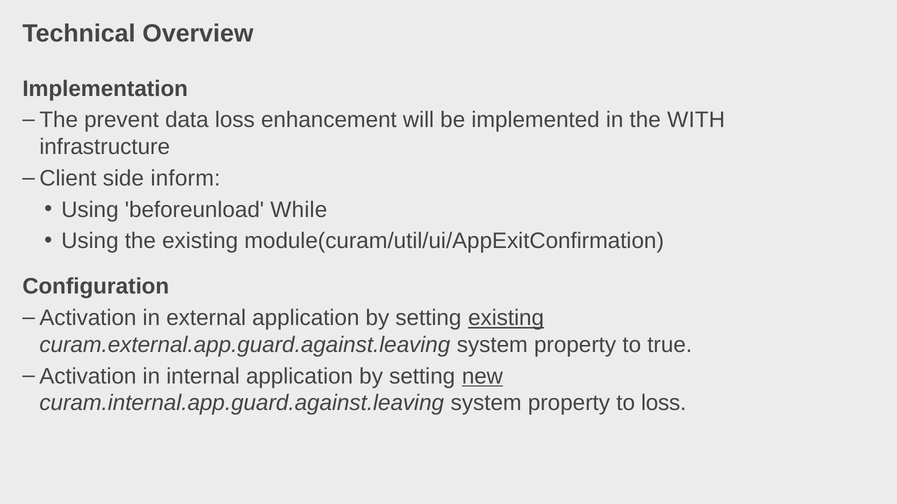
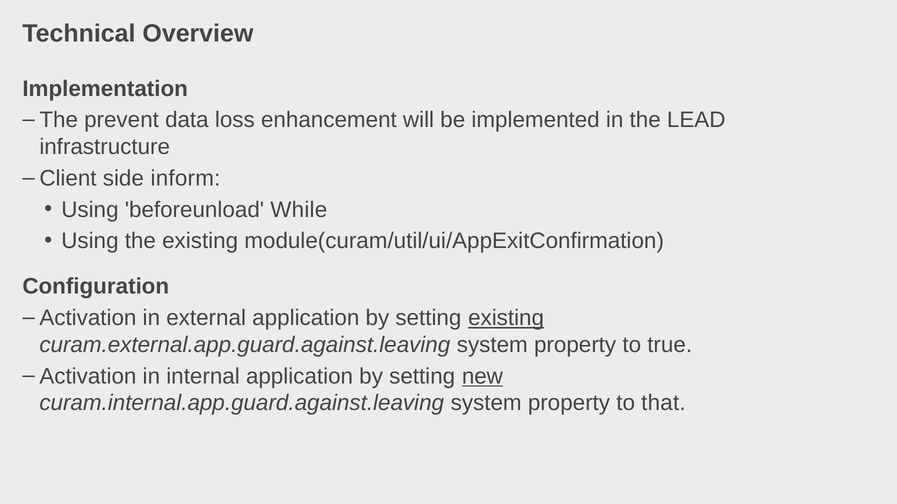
WITH: WITH -> LEAD (696, 120)
to loss: loss -> that (663, 404)
